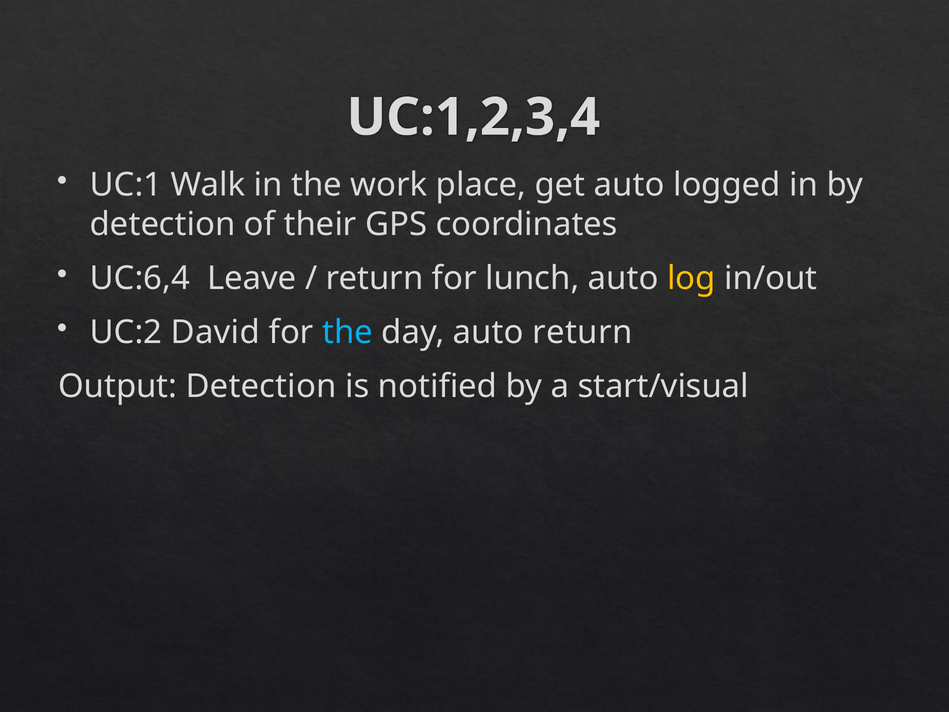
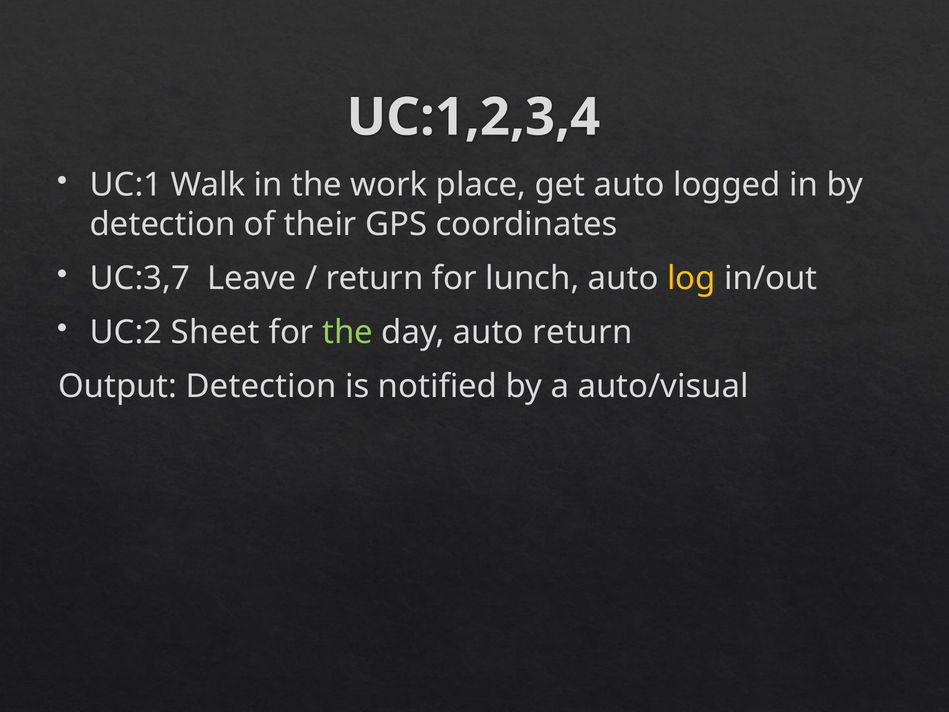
UC:6,4: UC:6,4 -> UC:3,7 (140, 278)
David: David -> Sheet (215, 332)
the colour: light blue -> light green (348, 332)
start/visual: start/visual -> auto/visual (663, 386)
